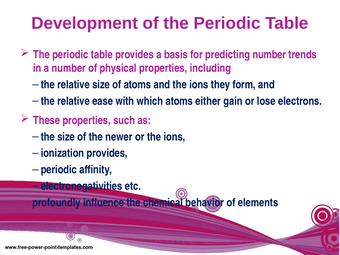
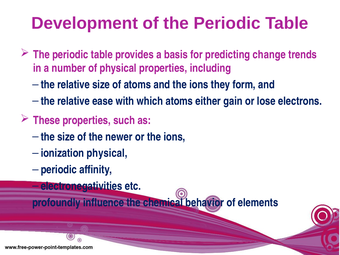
predicting number: number -> change (269, 55)
ionization provides: provides -> physical (107, 153)
